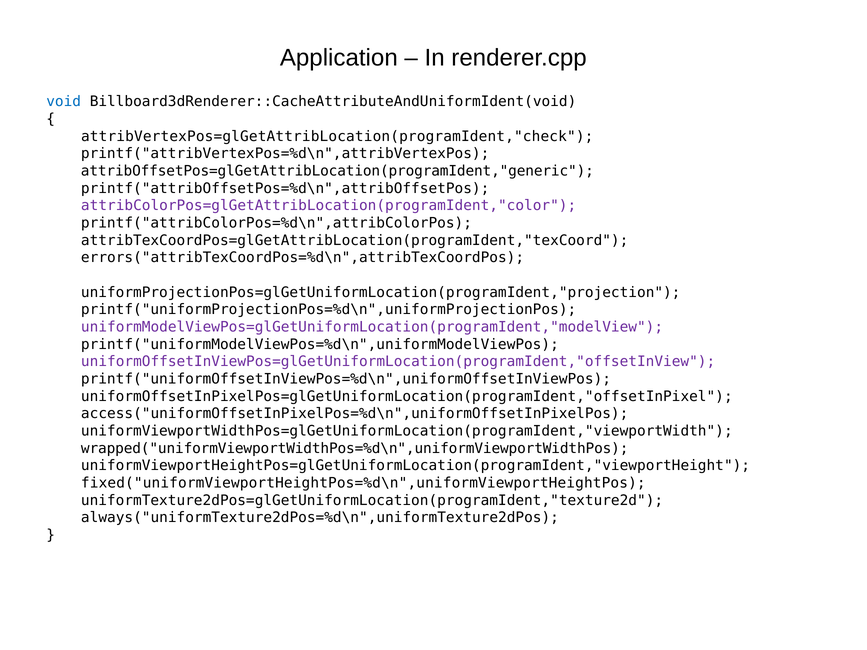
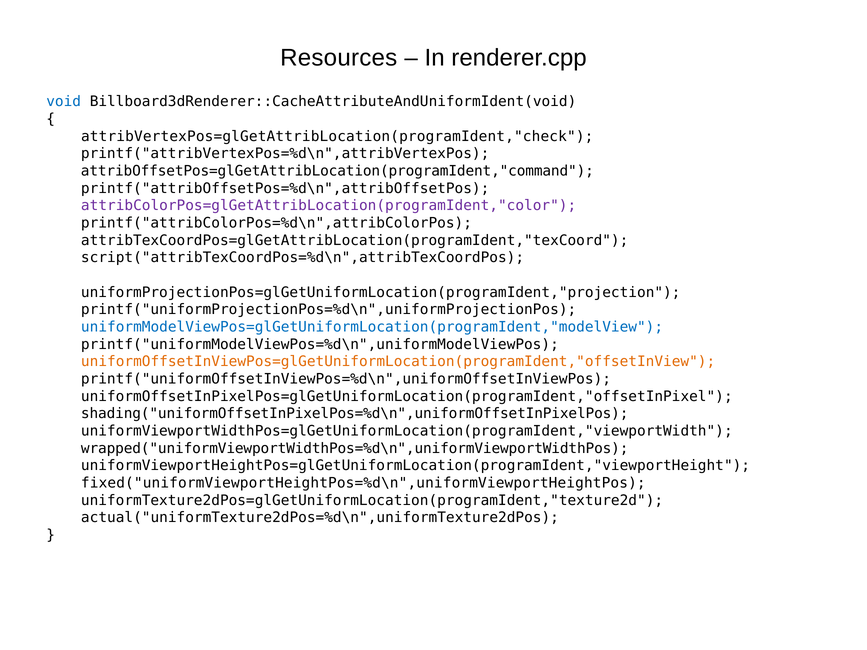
Application: Application -> Resources (339, 58)
attribOffsetPos=glGetAttribLocation(programIdent,"generic: attribOffsetPos=glGetAttribLocation(programIdent,"generic -> attribOffsetPos=glGetAttribLocation(programIdent,"command (337, 171)
errors("attribTexCoordPos=%d\n",attribTexCoordPos: errors("attribTexCoordPos=%d\n",attribTexCoordPos -> script("attribTexCoordPos=%d\n",attribTexCoordPos (303, 258)
uniformModelViewPos=glGetUniformLocation(programIdent,"modelView colour: purple -> blue (372, 327)
uniformOffsetInViewPos=glGetUniformLocation(programIdent,"offsetInView colour: purple -> orange (398, 362)
access("uniformOffsetInPixelPos=%d\n",uniformOffsetInPixelPos: access("uniformOffsetInPixelPos=%d\n",uniformOffsetInPixelPos -> shading("uniformOffsetInPixelPos=%d\n",uniformOffsetInPixelPos (355, 414)
always("uniformTexture2dPos=%d\n",uniformTexture2dPos: always("uniformTexture2dPos=%d\n",uniformTexture2dPos -> actual("uniformTexture2dPos=%d\n",uniformTexture2dPos (320, 518)
